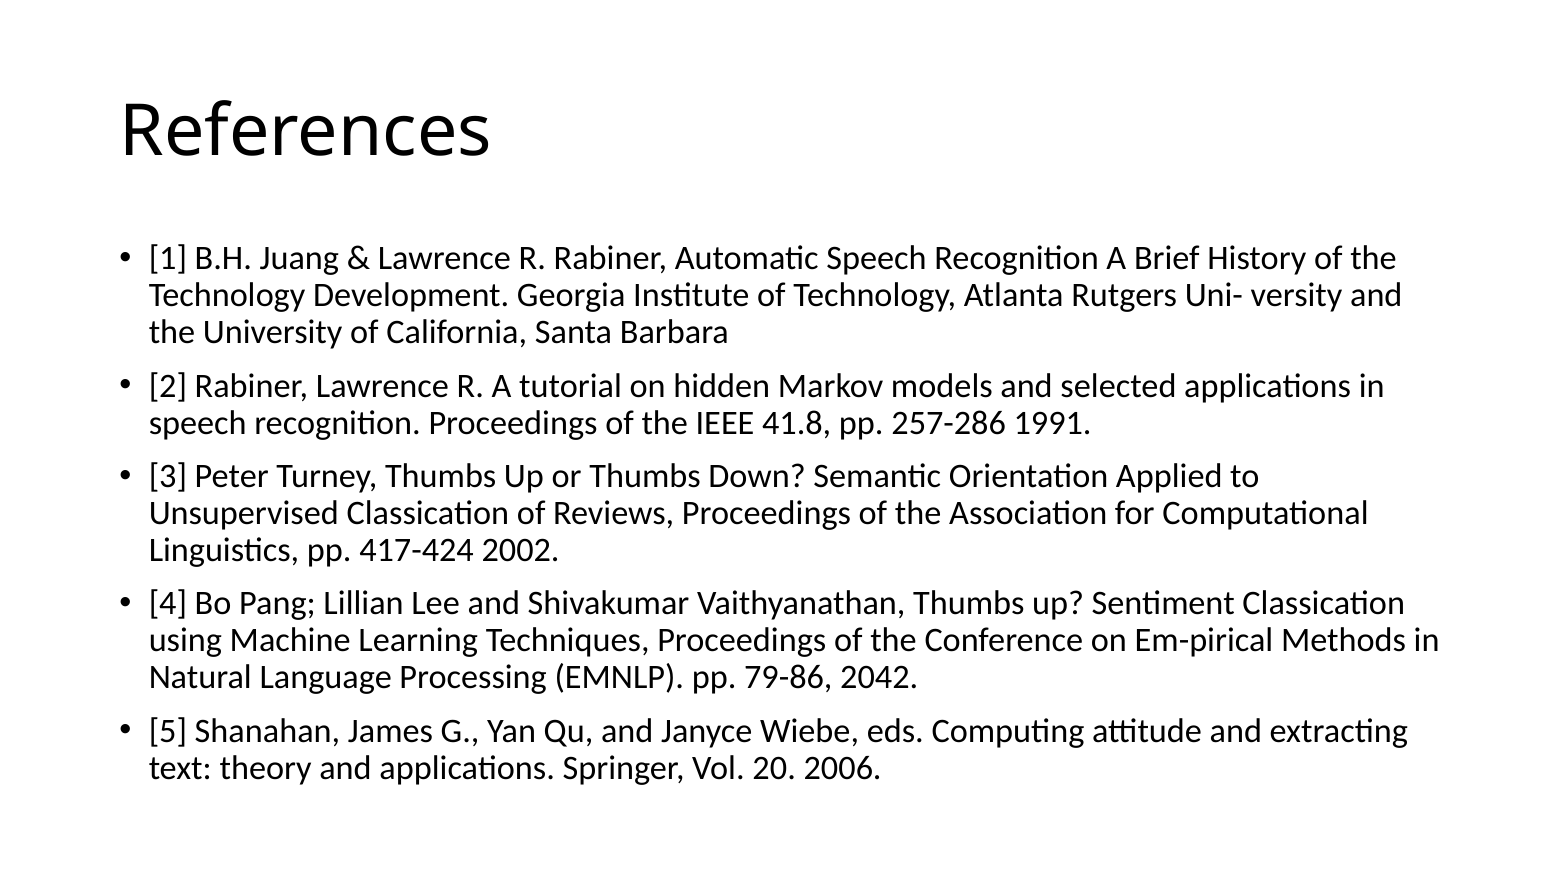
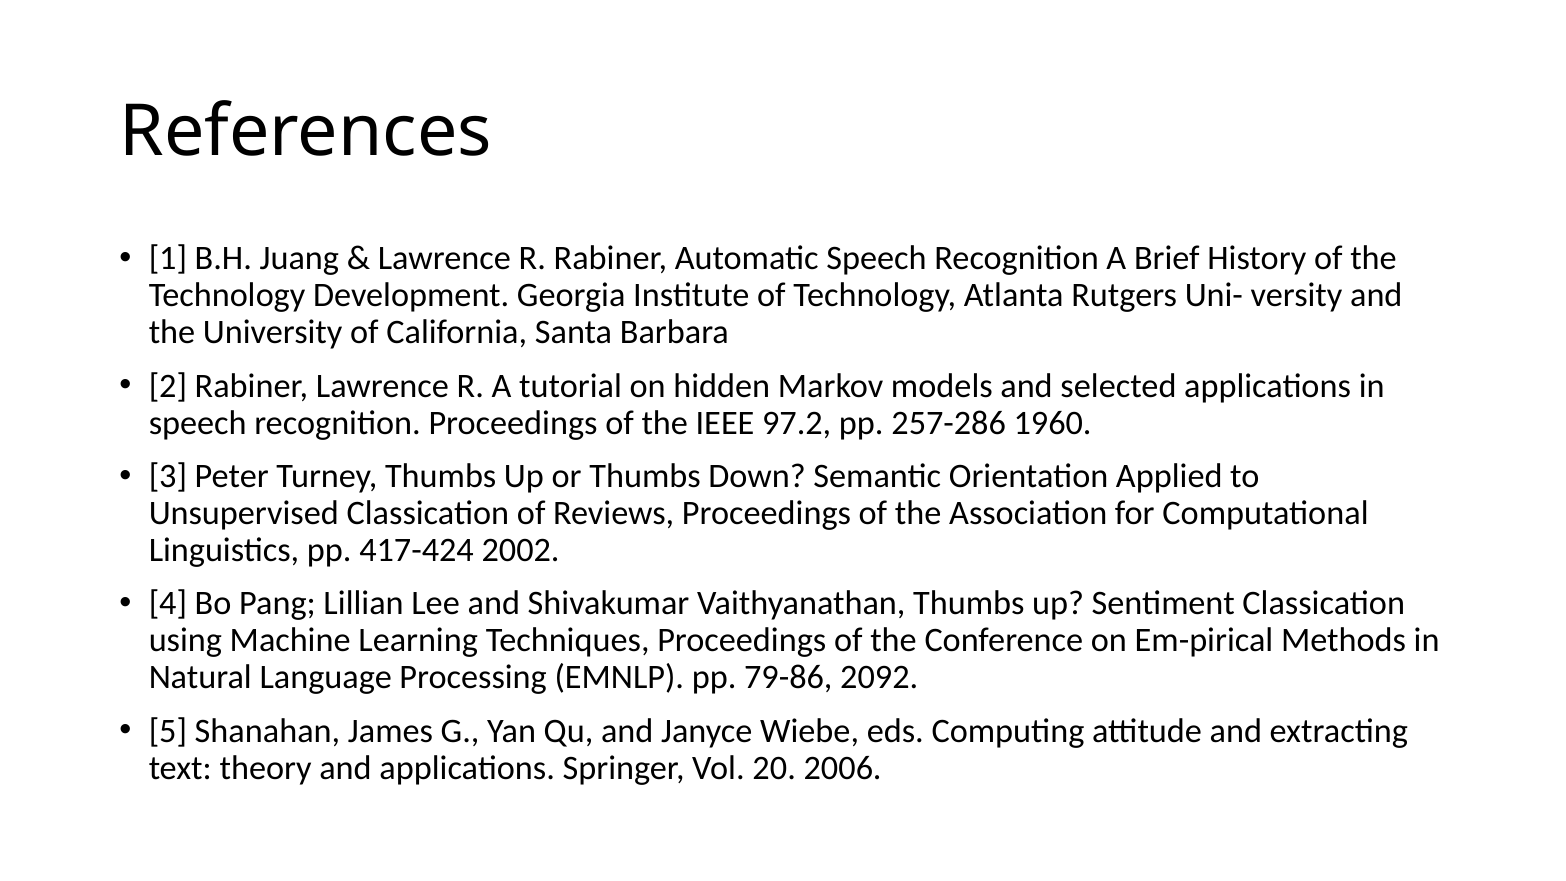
41.8: 41.8 -> 97.2 (797, 423)
1991: 1991 -> 1960 (1053, 423)
2042: 2042 -> 2092 (879, 678)
